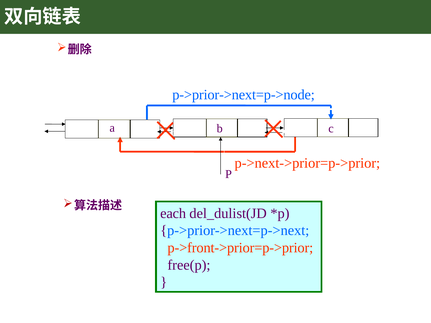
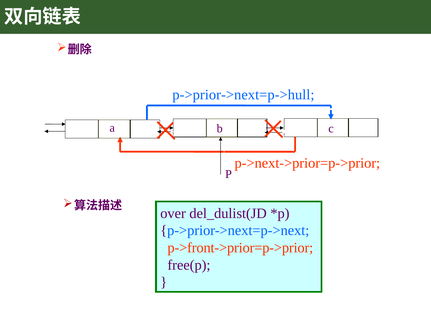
p->prior->next=p->node: p->prior->next=p->node -> p->prior->next=p->hull (243, 95)
each: each -> over (173, 213)
